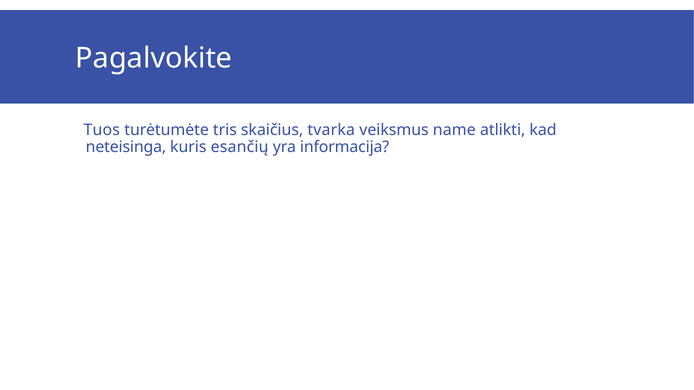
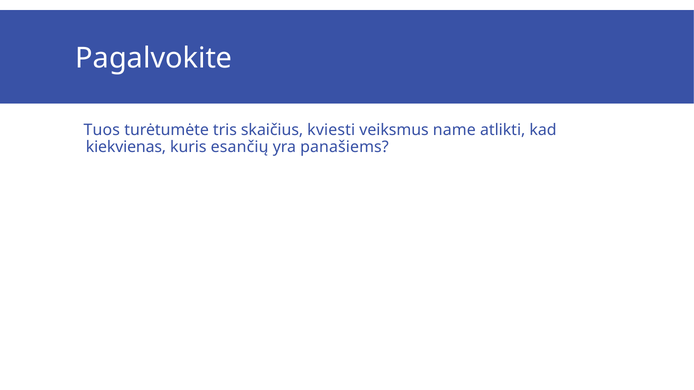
tvarka: tvarka -> kviesti (331, 130)
neteisinga: neteisinga -> kiekvienas (126, 147)
informacija: informacija -> panašiems (344, 147)
